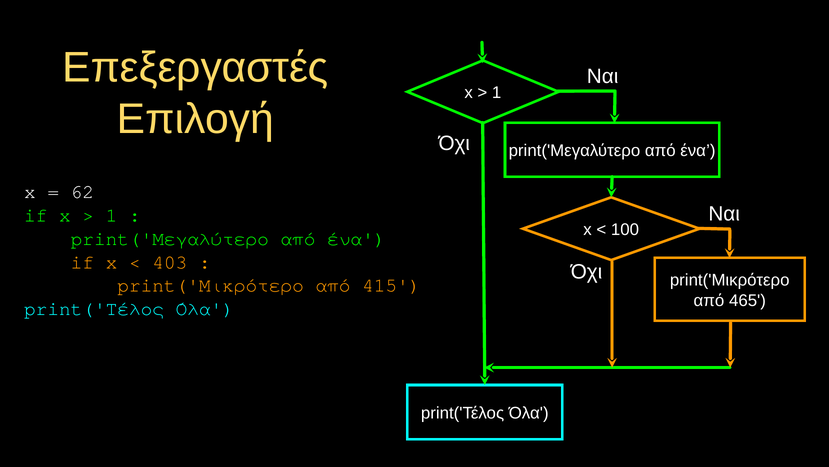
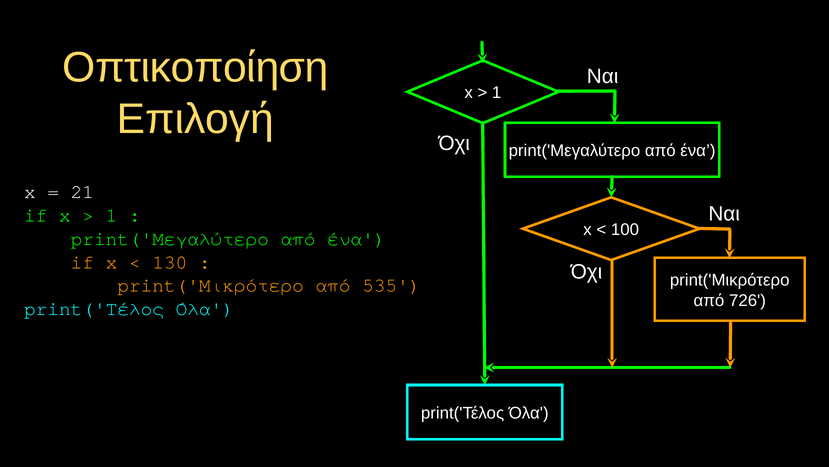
Επεξεργαστές: Επεξεργαστές -> Οπτικοποίηση (196, 68)
62: 62 -> 21 (82, 192)
403: 403 -> 130 (170, 262)
415: 415 -> 535 (391, 285)
465: 465 -> 726 (747, 300)
